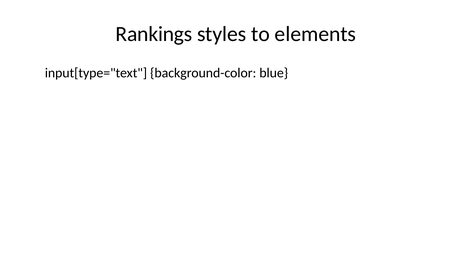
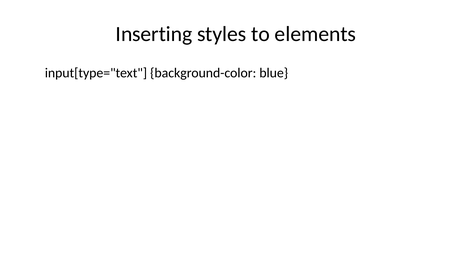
Rankings: Rankings -> Inserting (154, 34)
